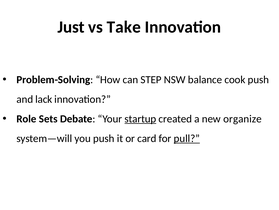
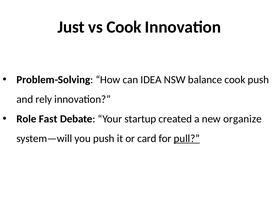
vs Take: Take -> Cook (124, 27)
STEP: STEP -> IDEA (151, 79)
lack: lack -> rely (44, 99)
Sets: Sets -> Fast (48, 118)
startup underline: present -> none (140, 118)
